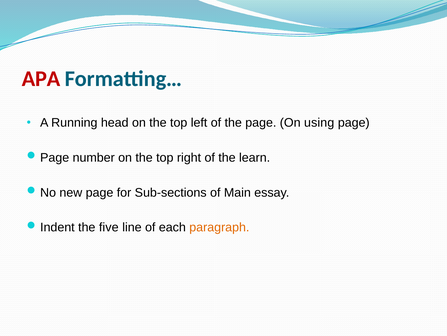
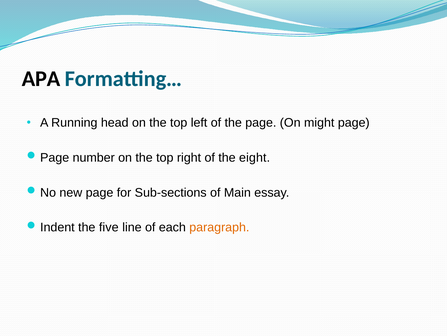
APA colour: red -> black (41, 78)
using: using -> might (319, 123)
learn: learn -> eight (255, 157)
